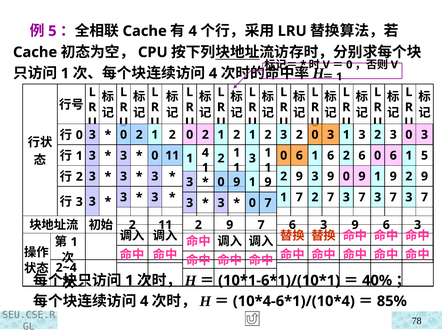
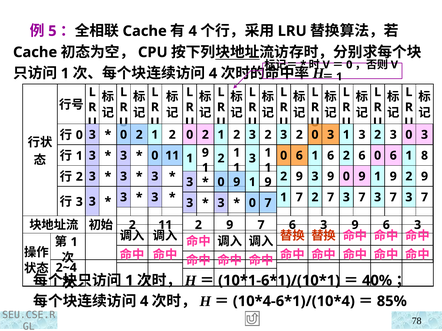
1: 1 -> 3 (252, 135)
1 5: 5 -> 8 (425, 156)
4: 4 -> 9 (205, 153)
